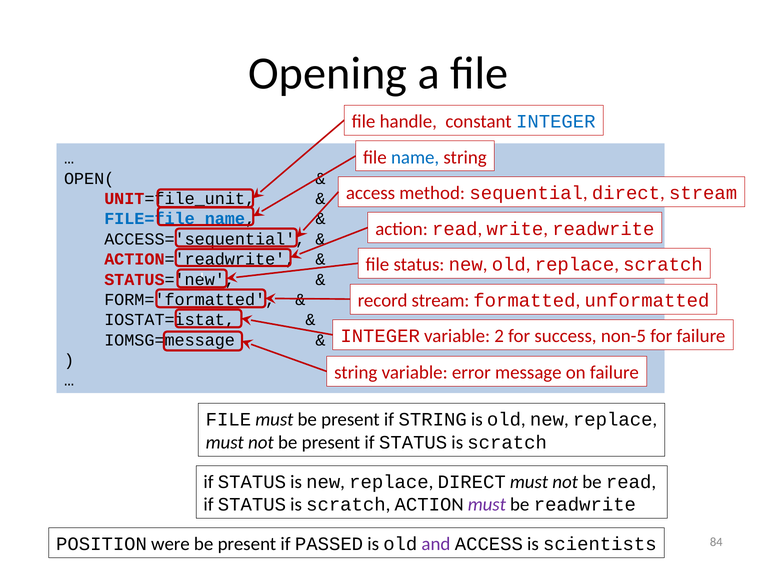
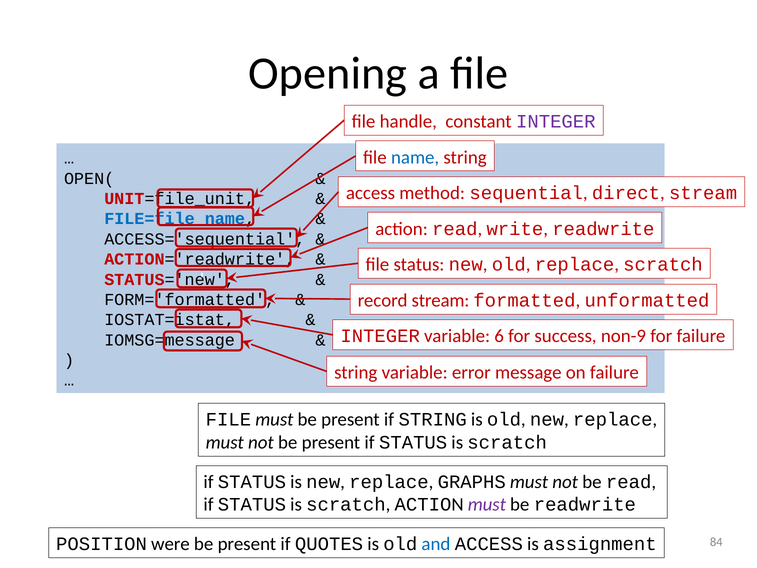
INTEGER colour: blue -> purple (556, 121)
2: 2 -> 6 (499, 336)
non-5: non-5 -> non-9 (623, 336)
replace DIRECT: DIRECT -> GRAPHS (472, 482)
PASSED: PASSED -> QUOTES (329, 544)
and colour: purple -> blue (436, 544)
scientists: scientists -> assignment (600, 544)
